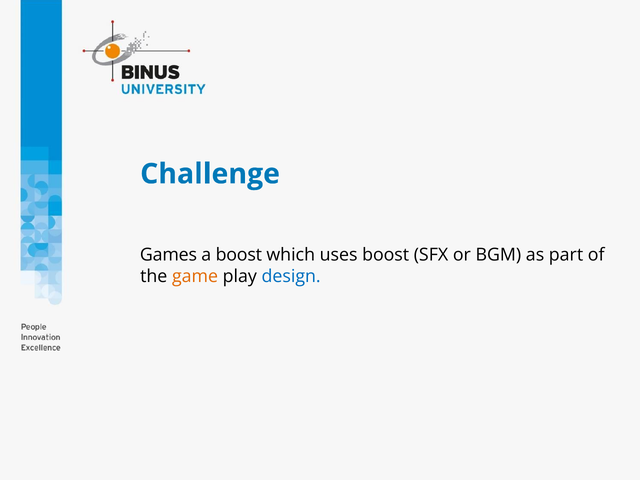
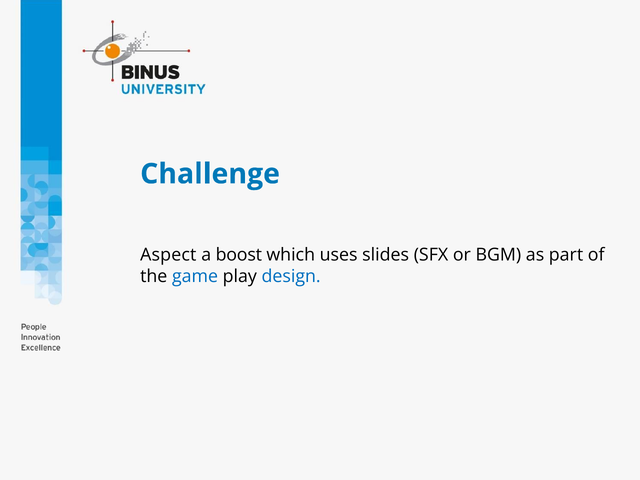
Games: Games -> Aspect (168, 255)
uses boost: boost -> slides (386, 255)
game colour: orange -> blue (195, 276)
